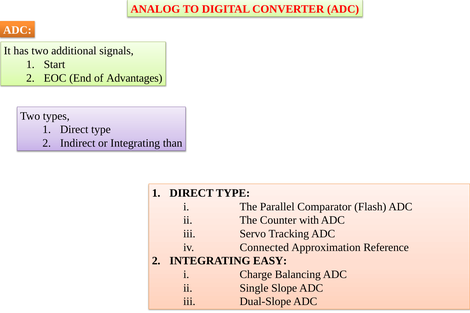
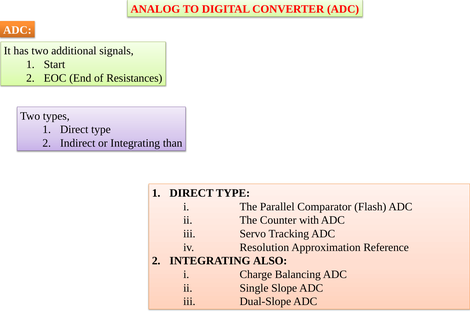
Advantages: Advantages -> Resistances (134, 78)
Connected: Connected -> Resolution (264, 248)
EASY: EASY -> ALSO (270, 261)
